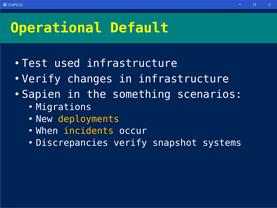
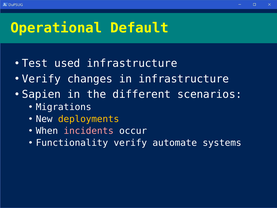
something: something -> different (142, 94)
incidents colour: yellow -> pink (89, 131)
Discrepancies: Discrepancies -> Functionality (72, 143)
snapshot: snapshot -> automate (175, 143)
